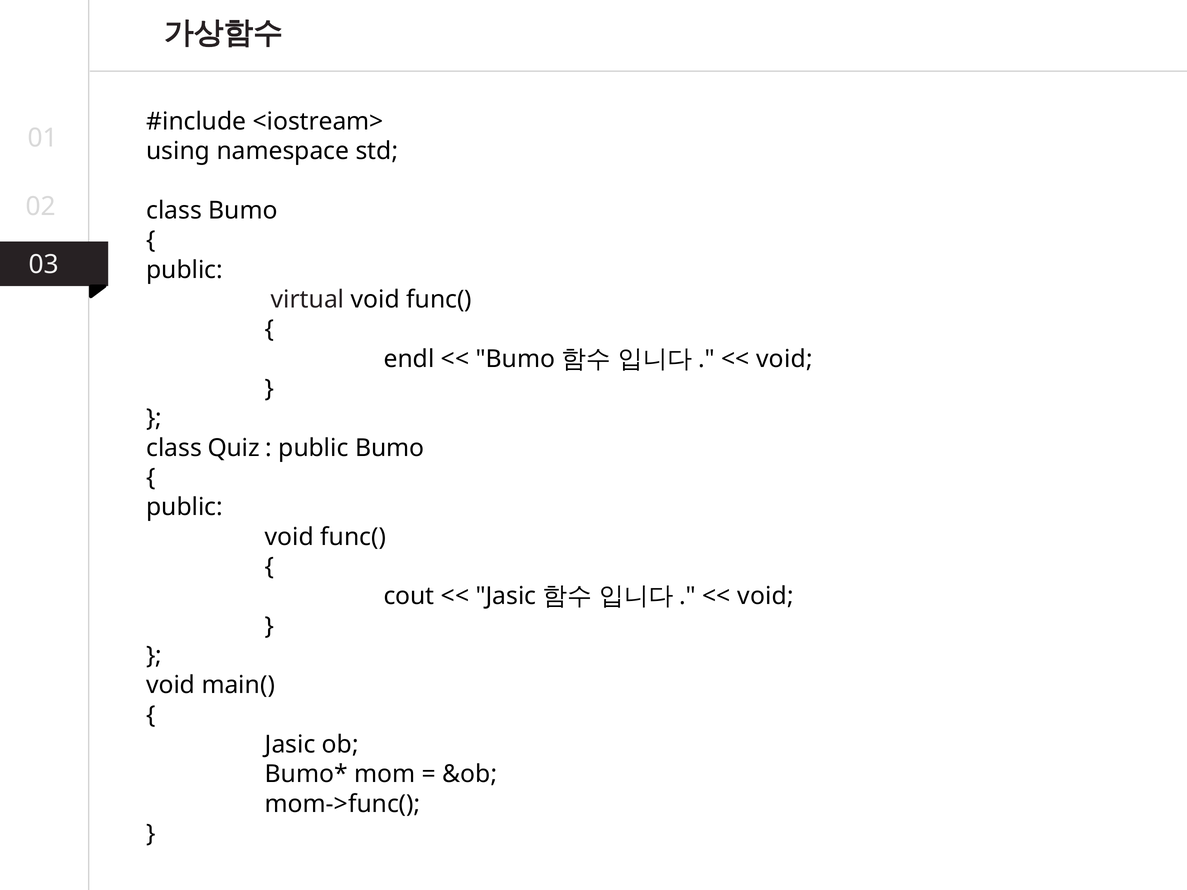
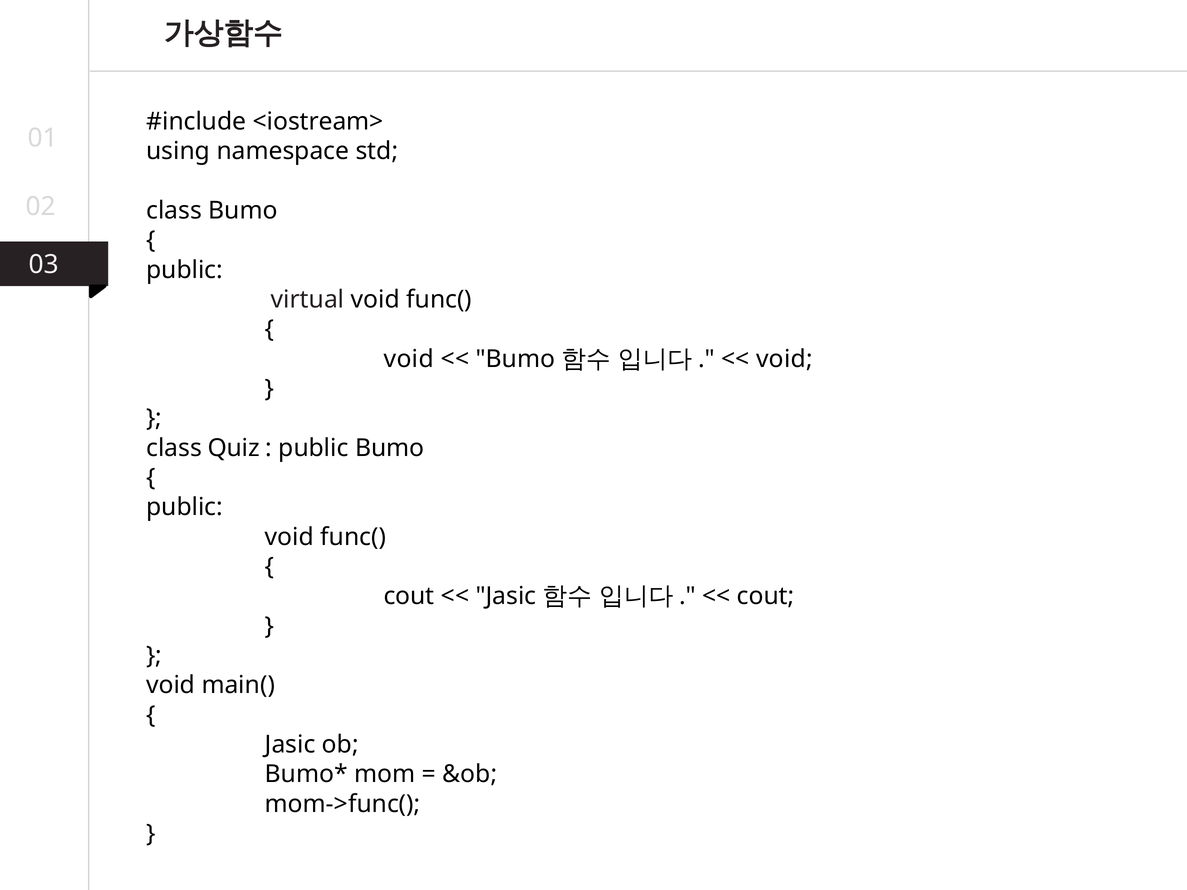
endl: endl -> void (409, 359)
void: void -> cout (766, 596)
